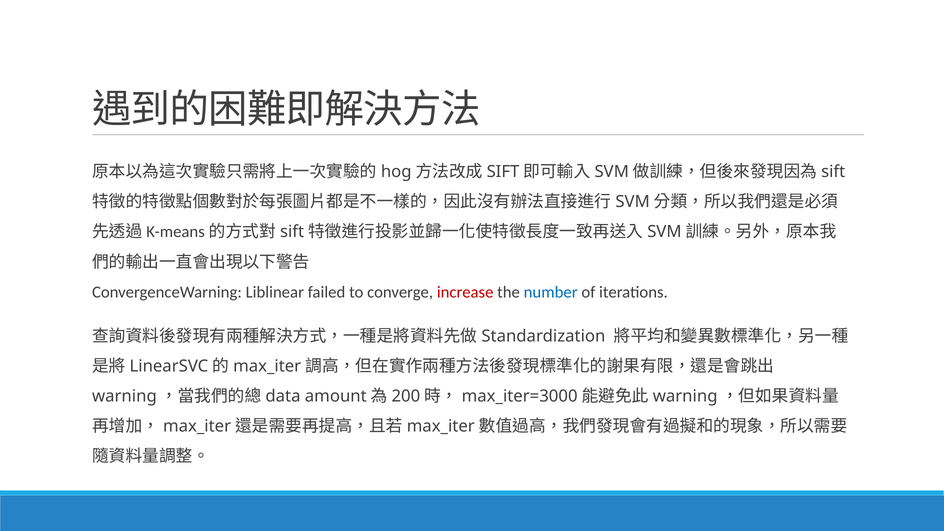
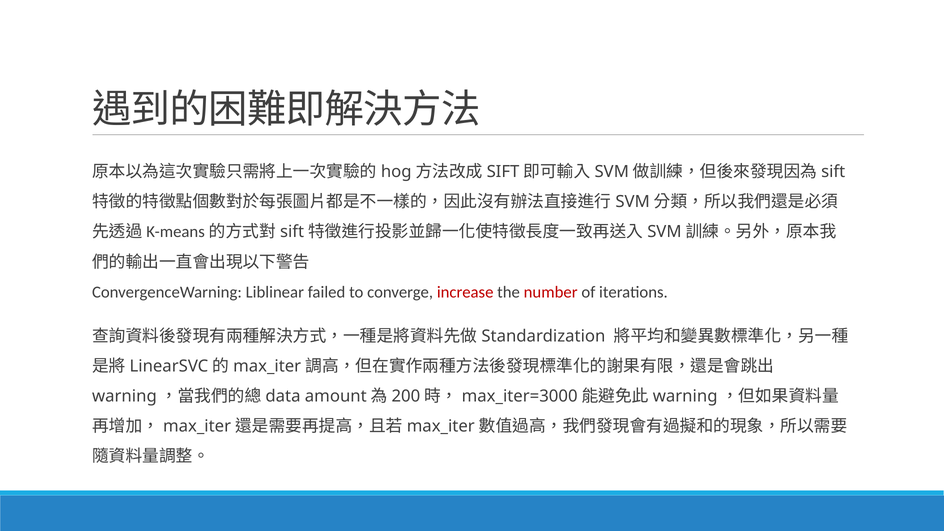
number colour: blue -> red (551, 292)
